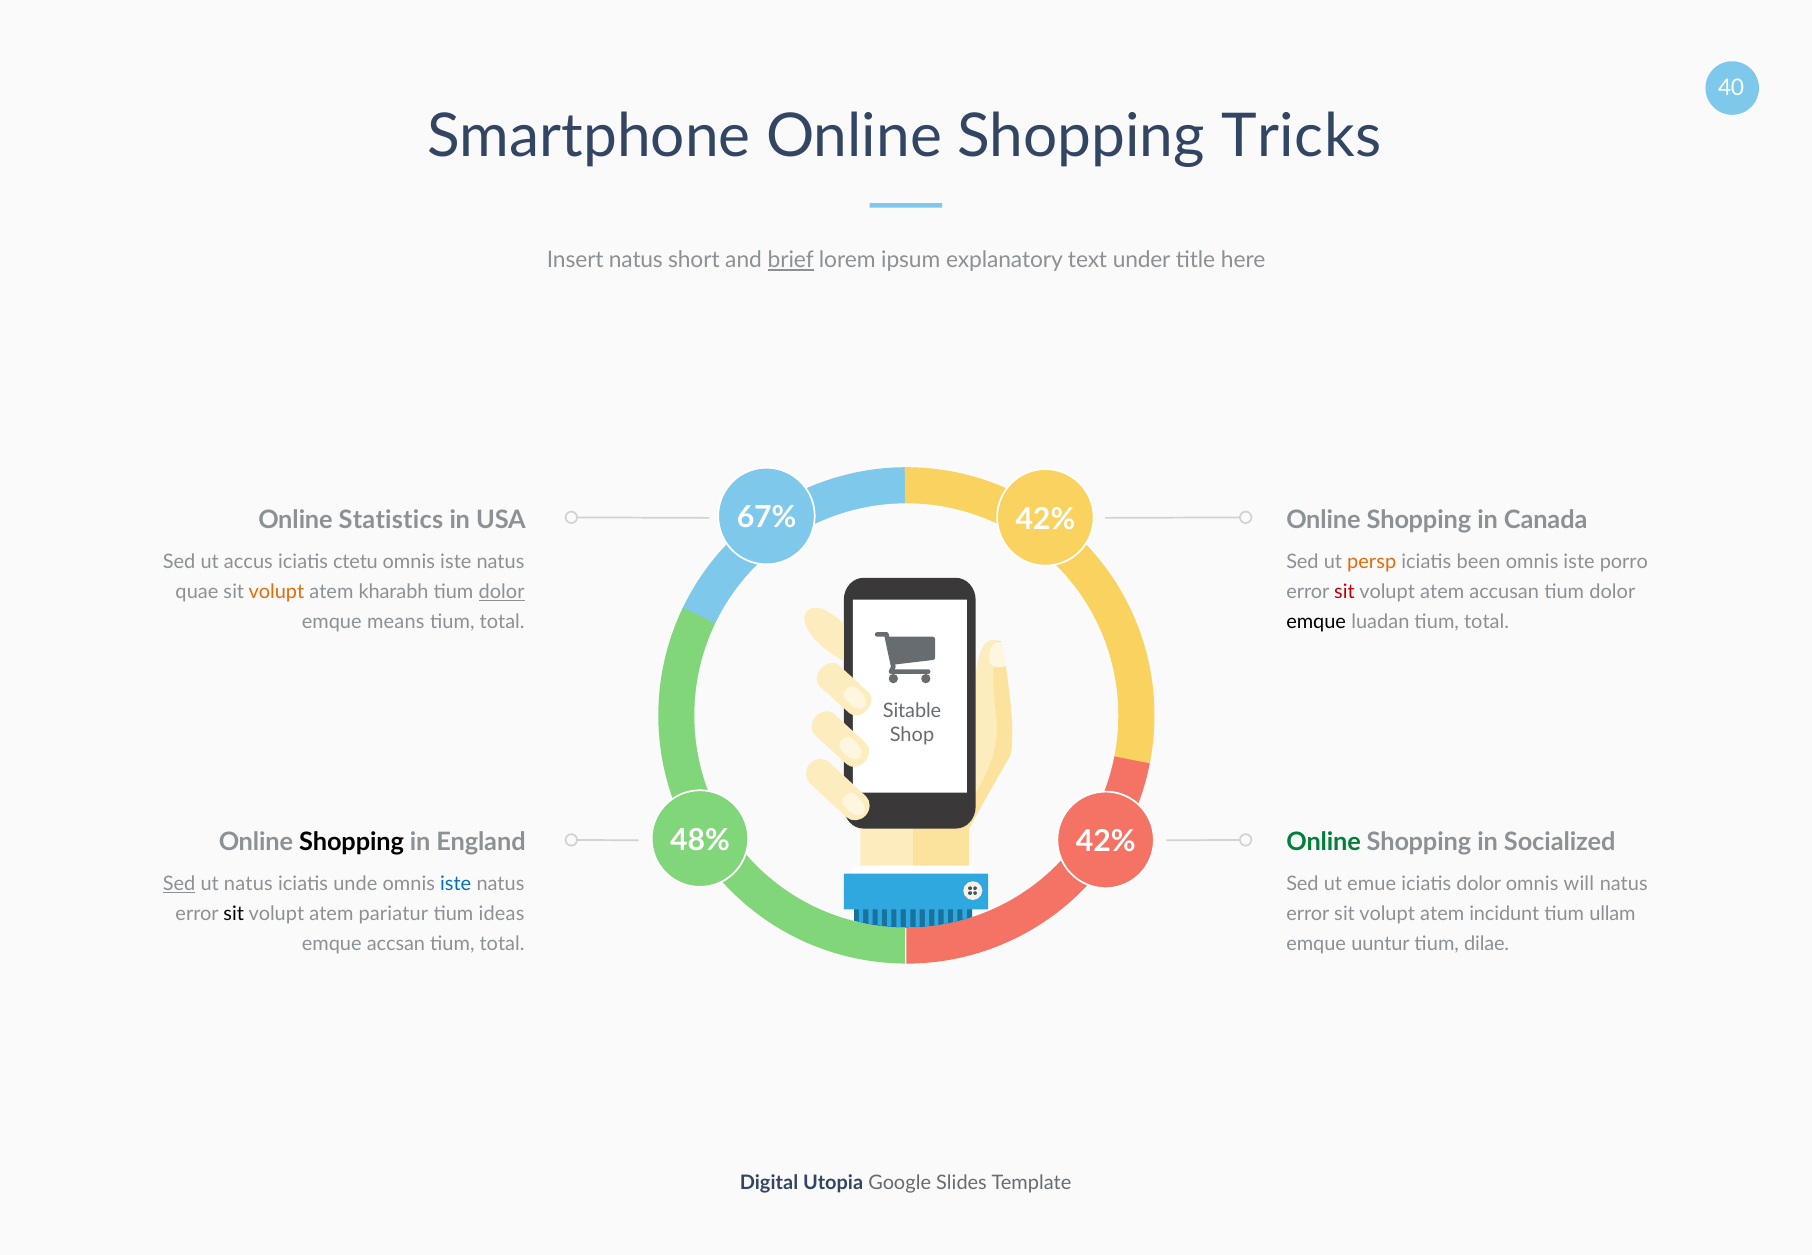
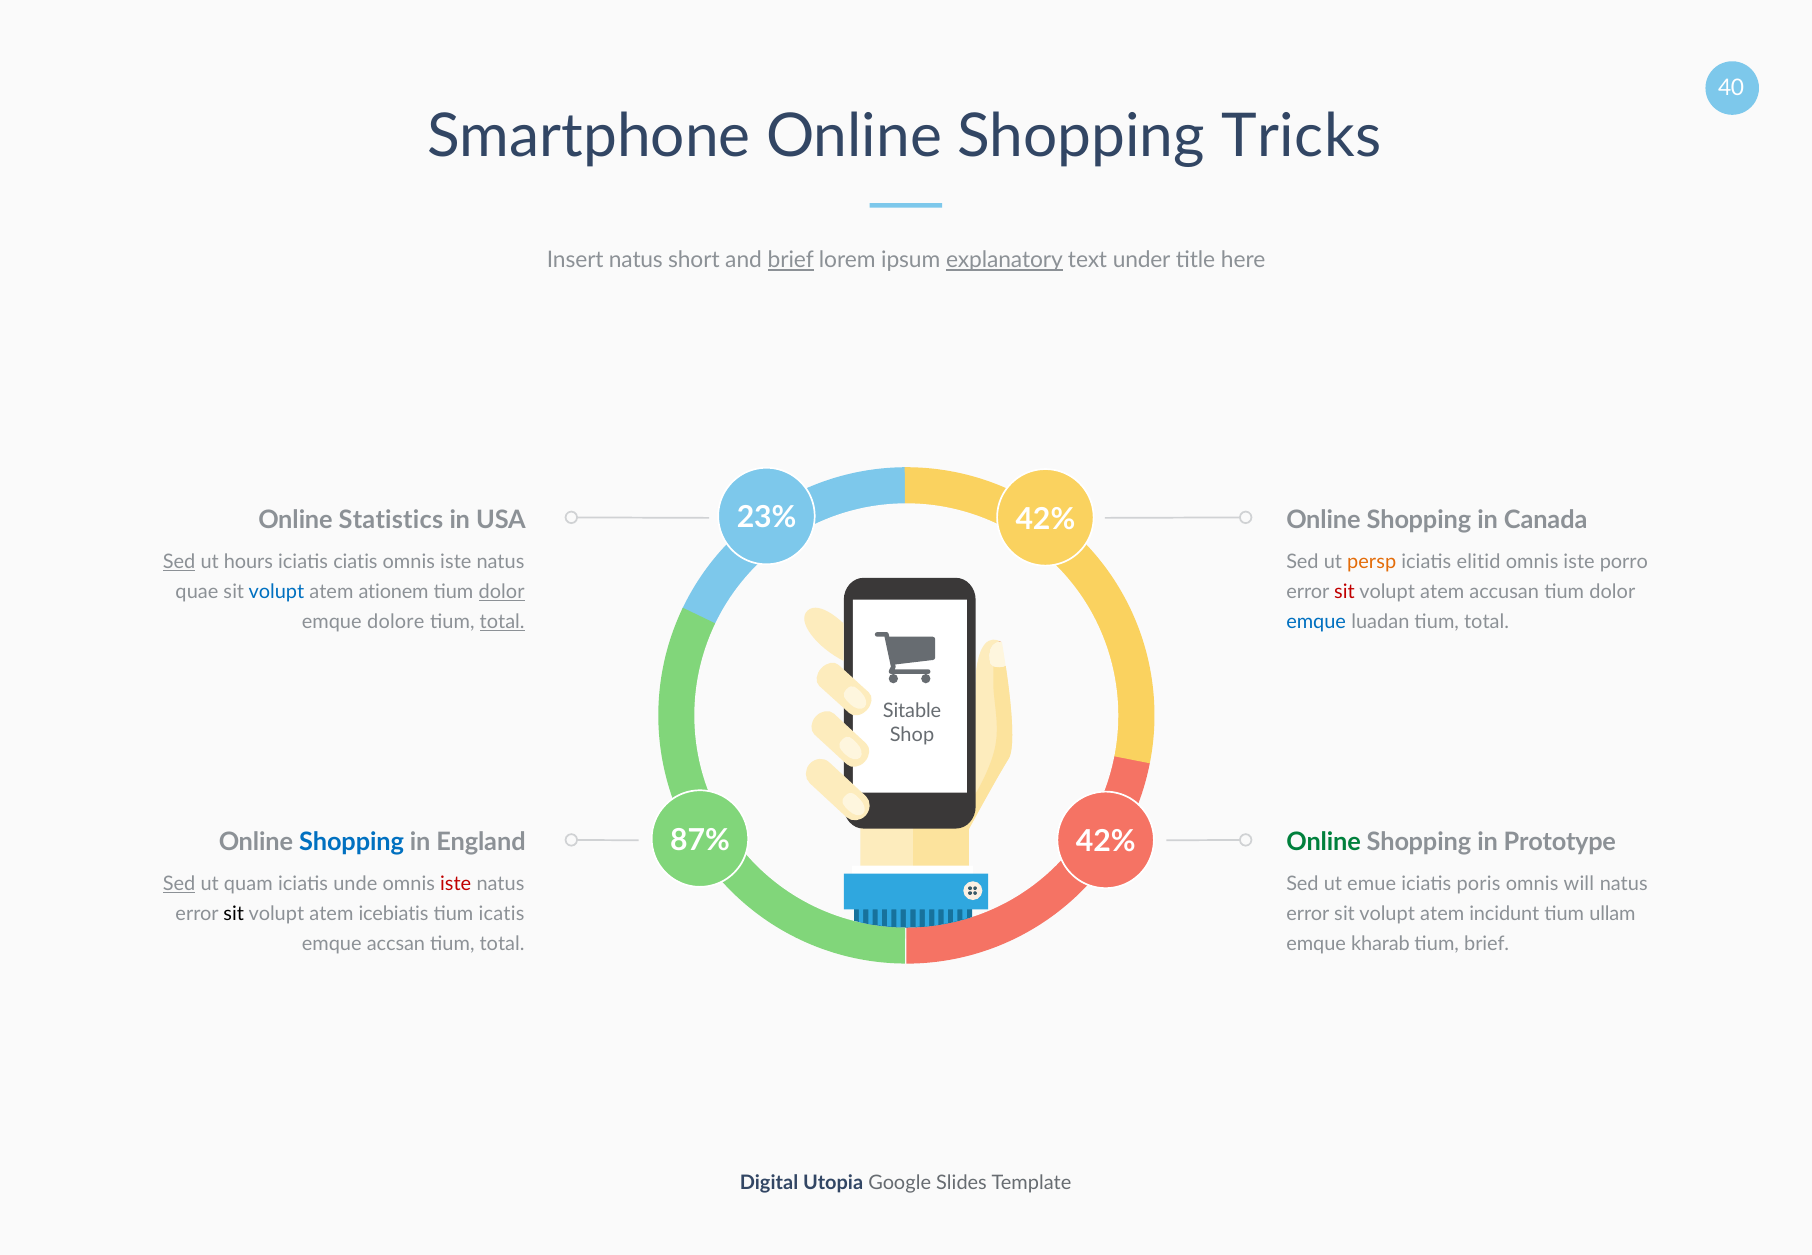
explanatory underline: none -> present (1004, 260)
67%: 67% -> 23% (767, 518)
Sed underline: none -> present (179, 561)
accus: accus -> hours (248, 561)
ctetu: ctetu -> ciatis (355, 561)
been: been -> elitid (1479, 561)
volupt colour: orange -> blue (276, 591)
kharabh: kharabh -> ationem (394, 591)
means: means -> dolore (396, 621)
total underline: none -> present (502, 621)
emque colour: black -> blue (1316, 621)
48%: 48% -> 87% (700, 840)
Shopping colour: black -> blue (352, 842)
Socialized: Socialized -> Prototype (1560, 842)
ut natus: natus -> quam (248, 884)
iste colour: blue -> red (456, 884)
iciatis dolor: dolor -> poris (1479, 884)
pariatur: pariatur -> icebiatis (394, 914)
ideas: ideas -> icatis (502, 914)
uuntur: uuntur -> kharab (1380, 944)
tium dilae: dilae -> brief (1487, 944)
